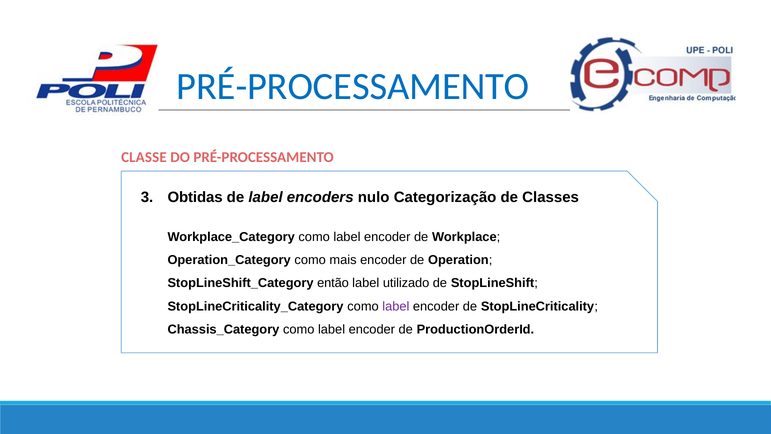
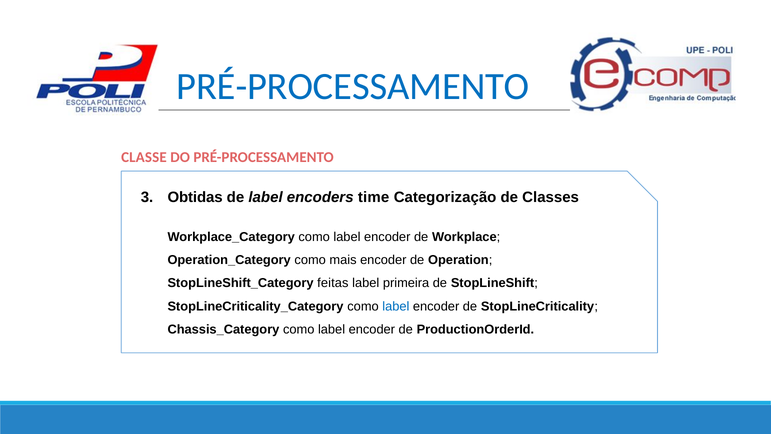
nulo: nulo -> time (374, 197)
então: então -> feitas (333, 283)
utilizado: utilizado -> primeira (406, 283)
label colour: purple -> blue (396, 306)
